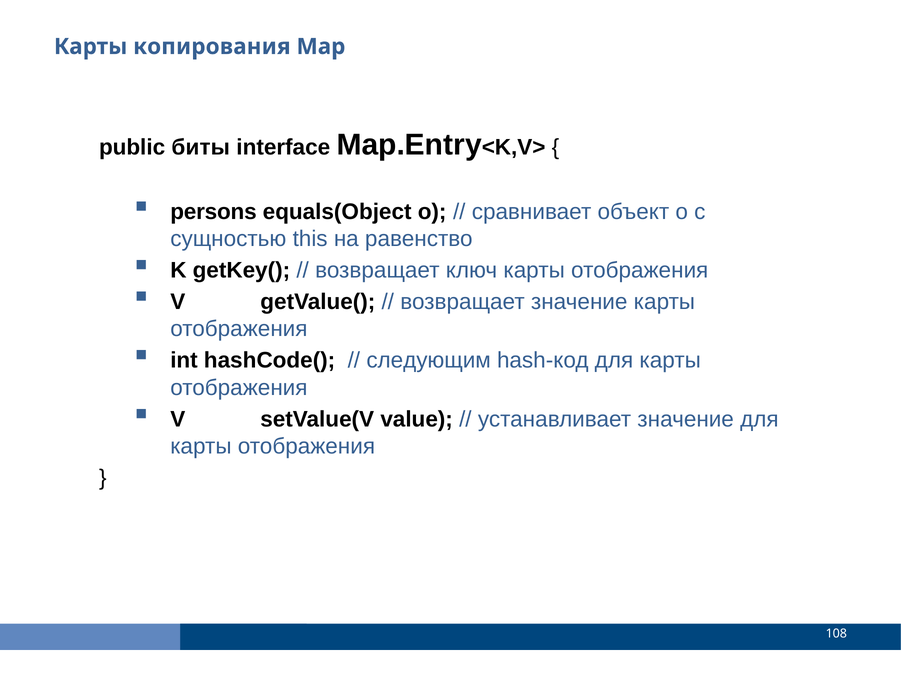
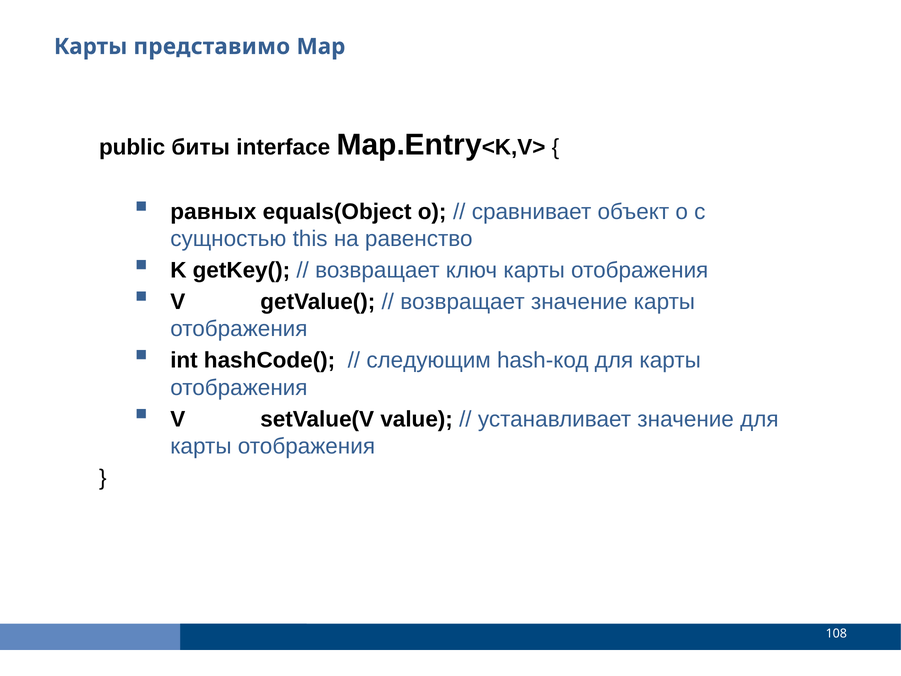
копирования: копирования -> представимо (212, 47)
persons: persons -> равных (213, 212)
